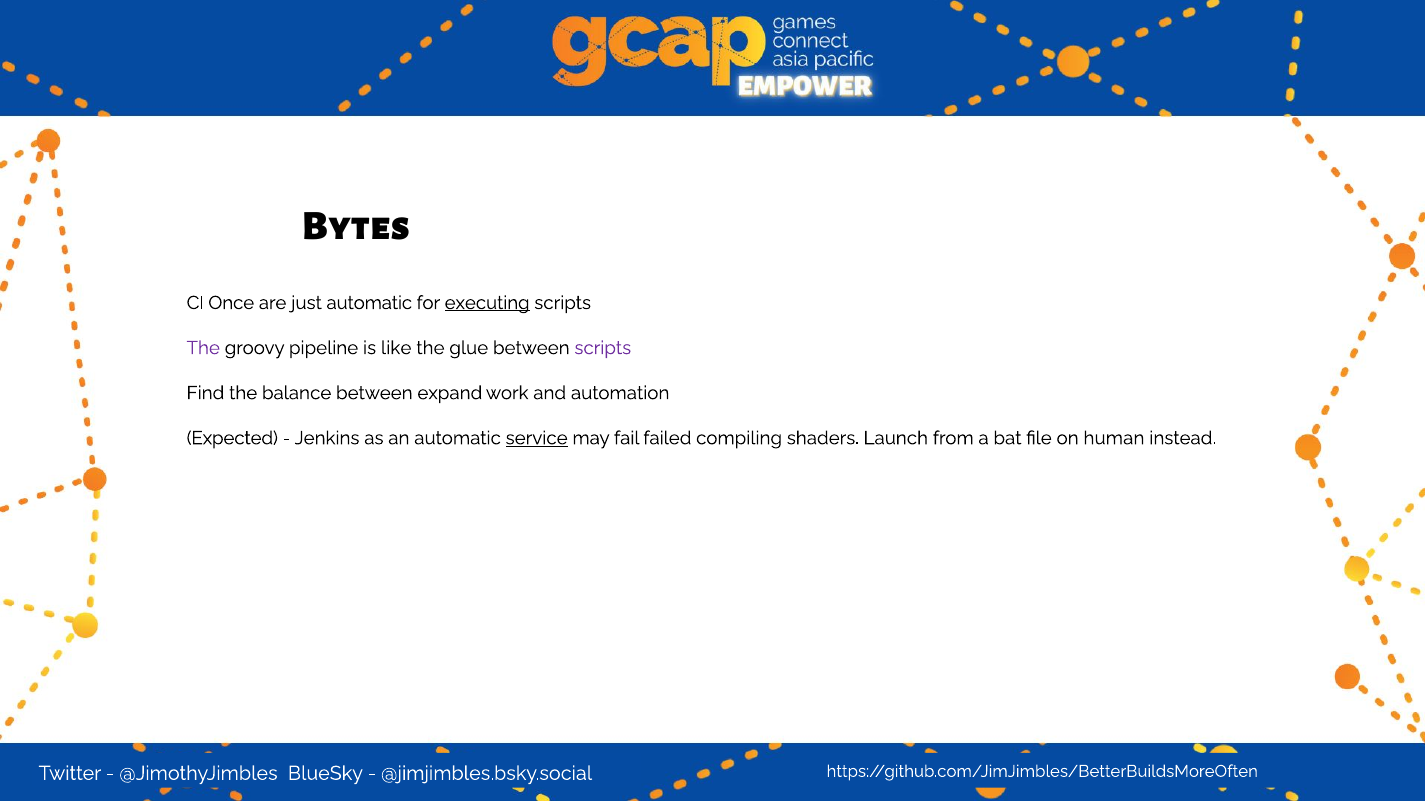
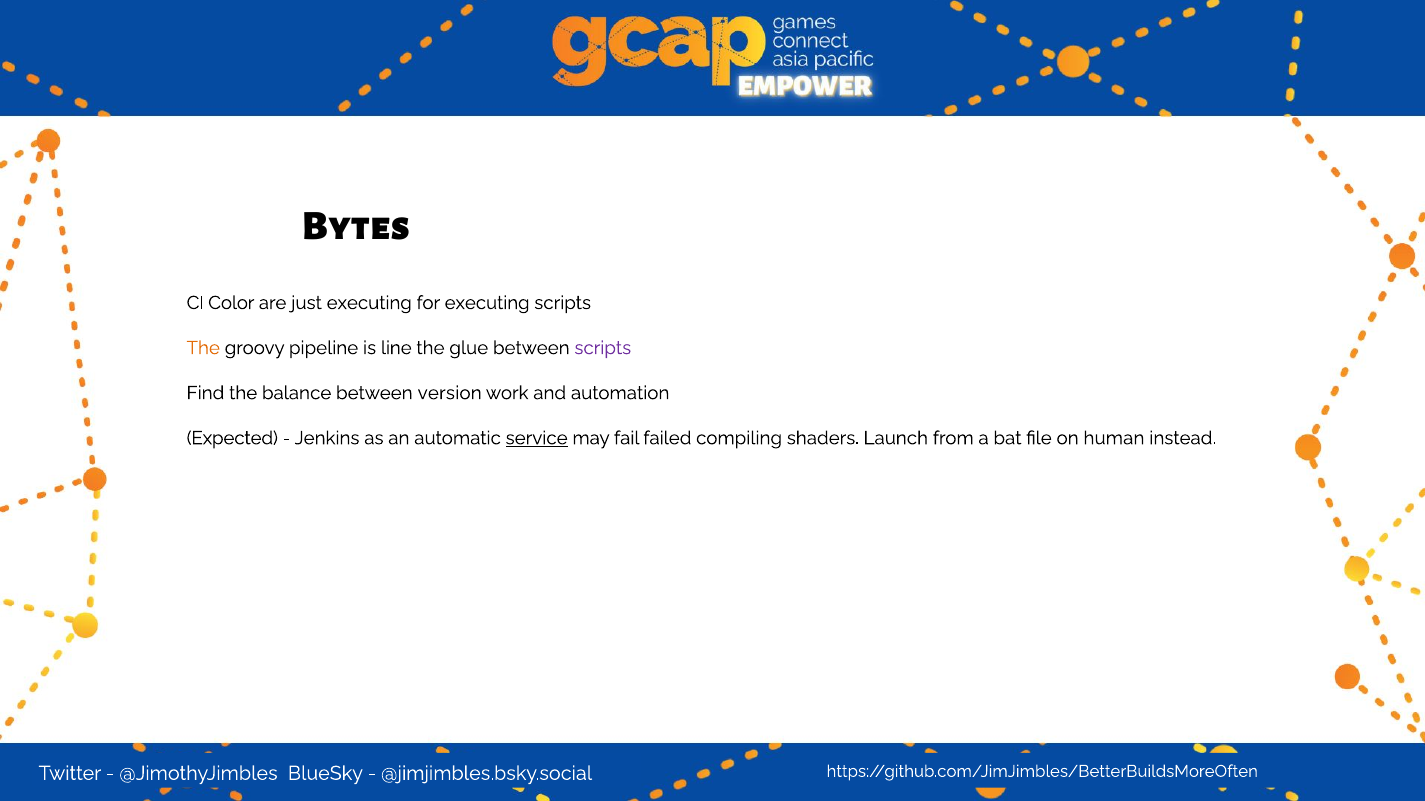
Once: Once -> Color (231, 303)
just automatic: automatic -> executing (369, 303)
executing underline: present -> none (487, 303)
The colour: purple -> orange (203, 348)
like: like -> line (396, 348)
expand: expand -> version (450, 393)
